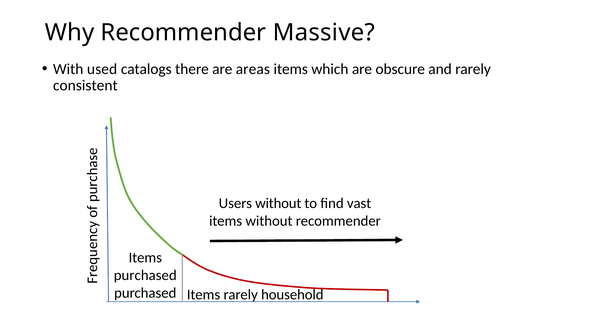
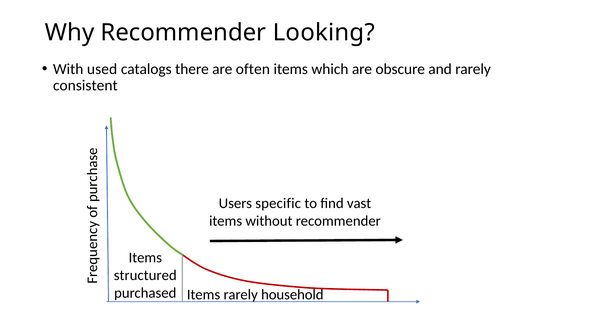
Massive: Massive -> Looking (324, 33)
areas: areas -> often (253, 69)
Users without: without -> specific (278, 203)
purchased: purchased -> structured (145, 275)
